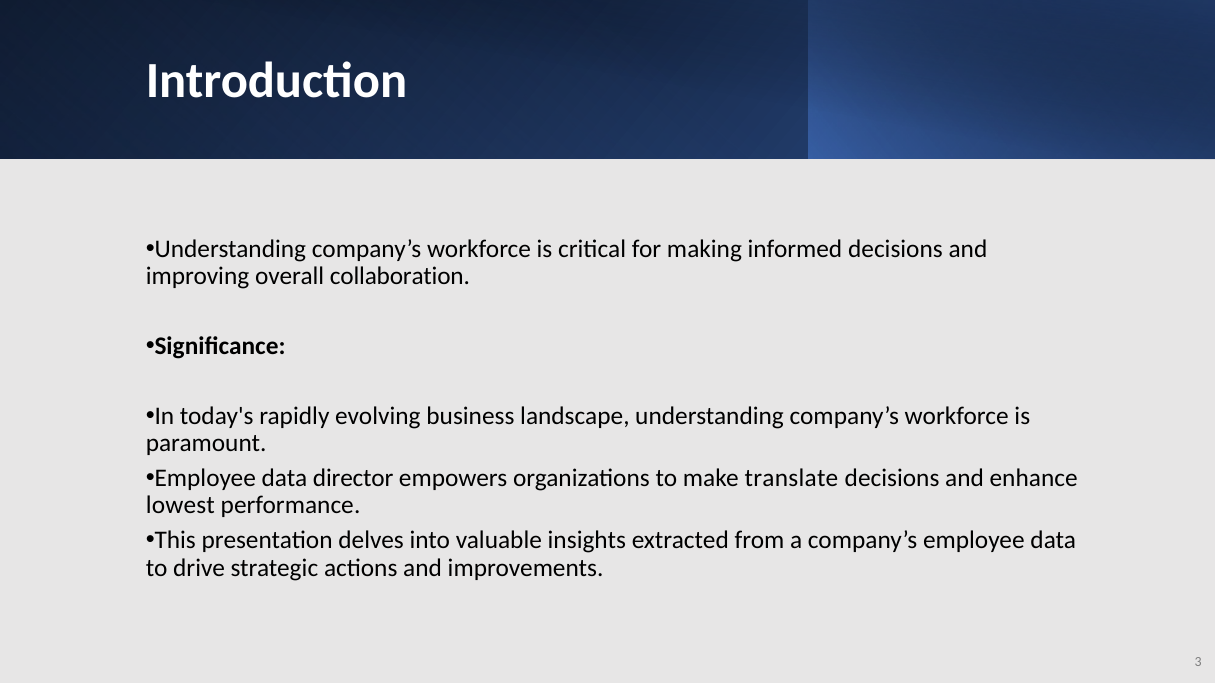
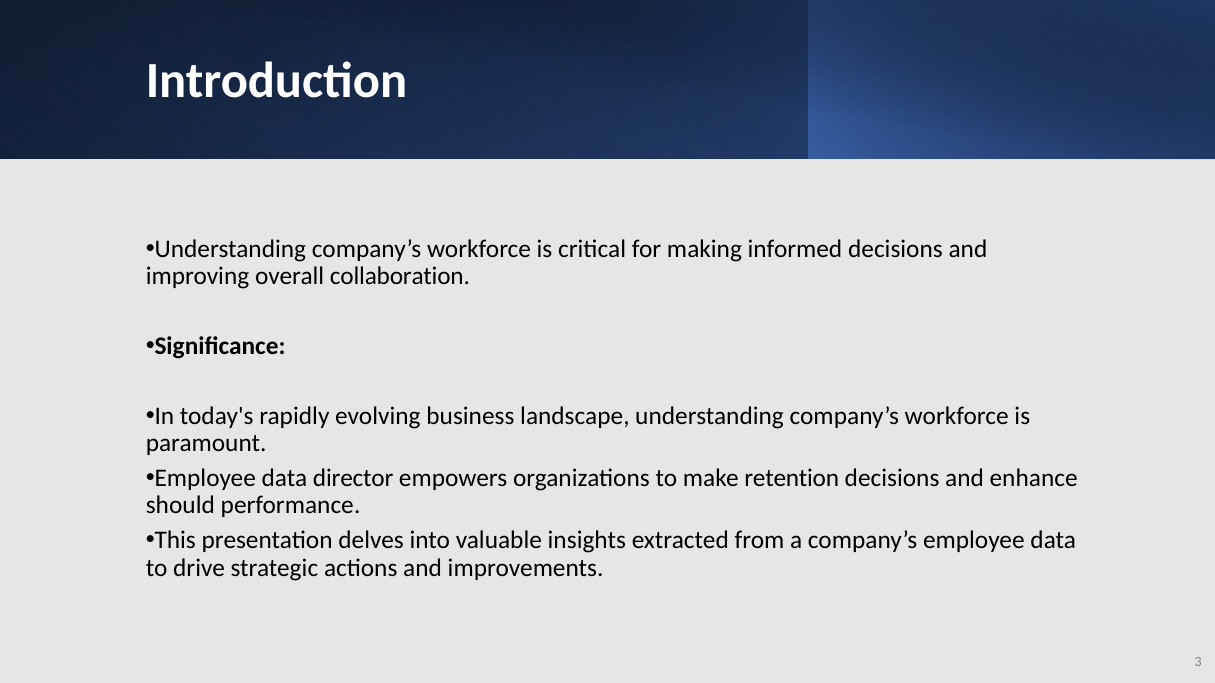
translate: translate -> retention (792, 478)
lowest: lowest -> should (180, 506)
